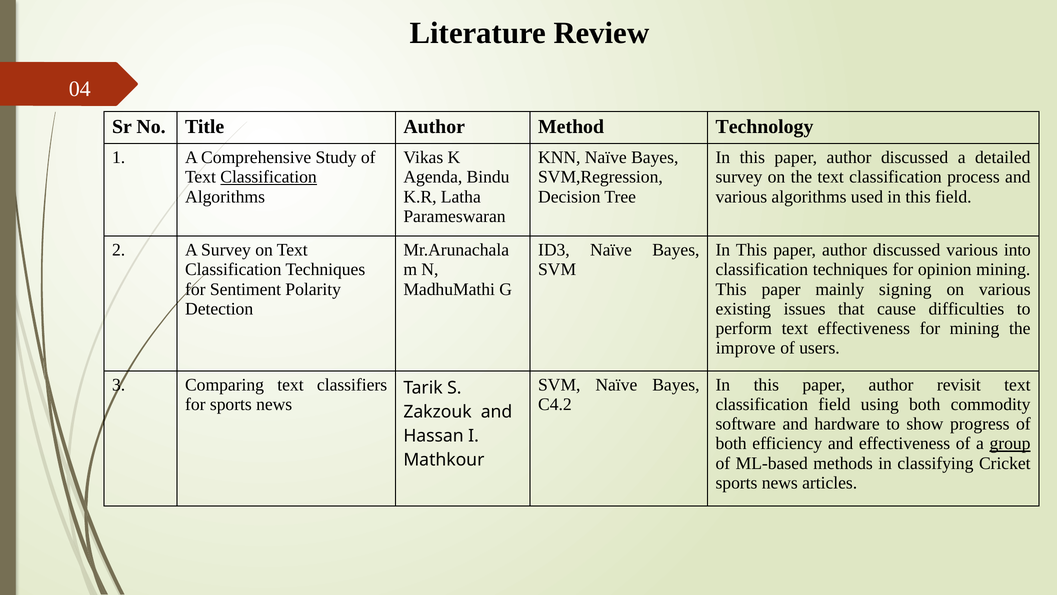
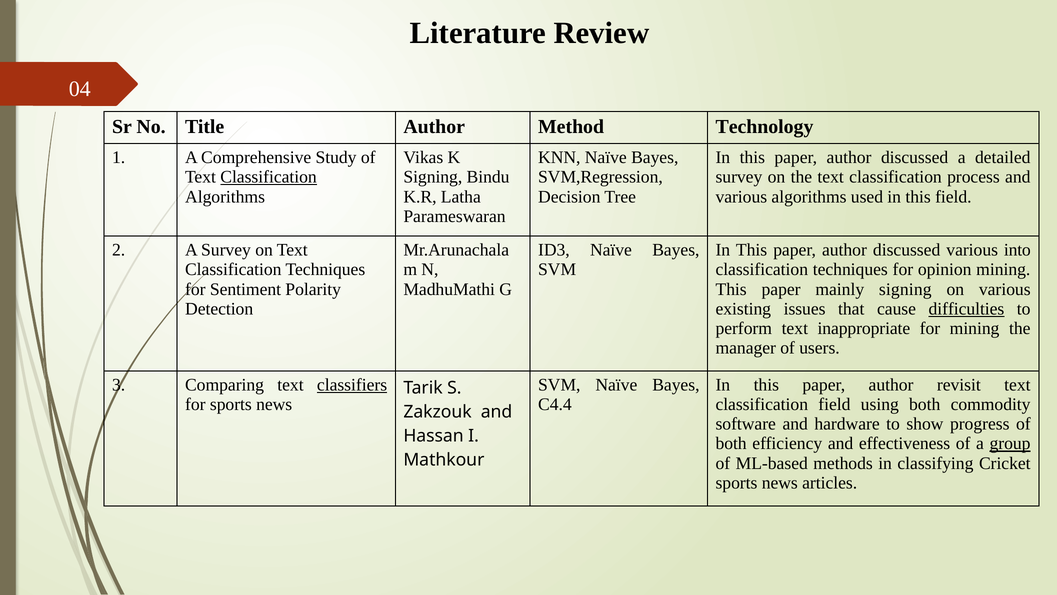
Agenda: Agenda -> Signing (433, 177)
difficulties underline: none -> present (966, 309)
text effectiveness: effectiveness -> inappropriate (864, 328)
improve: improve -> manager (746, 348)
classifiers underline: none -> present (352, 385)
C4.2: C4.2 -> C4.4 (555, 404)
